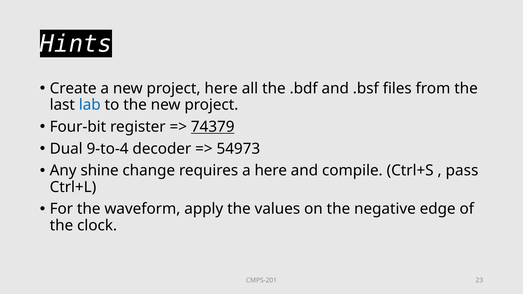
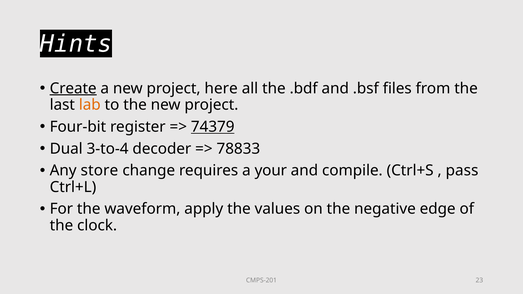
Create underline: none -> present (73, 88)
lab colour: blue -> orange (90, 105)
9-to-4: 9-to-4 -> 3-to-4 (108, 149)
54973: 54973 -> 78833 (238, 149)
shine: shine -> store (99, 171)
a here: here -> your (271, 171)
